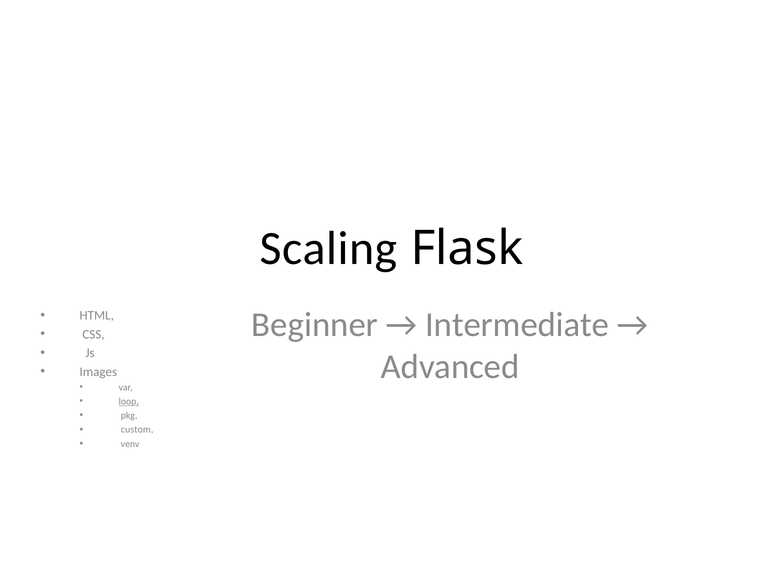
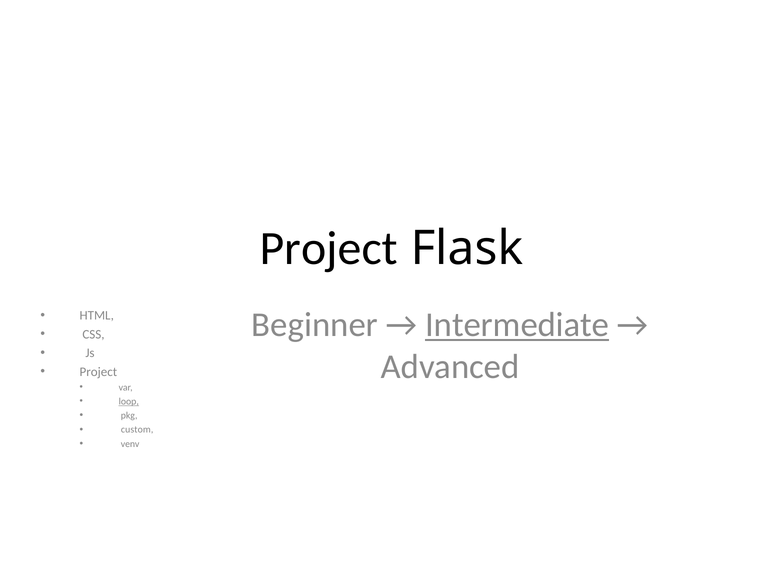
Scaling: Scaling -> Project (329, 249)
Intermediate underline: none -> present (517, 325)
Images: Images -> Project (98, 372)
